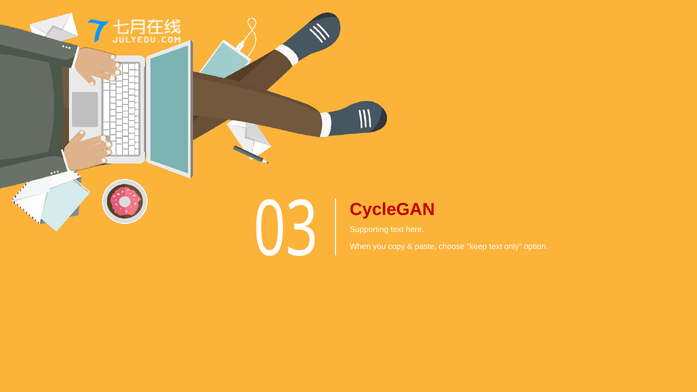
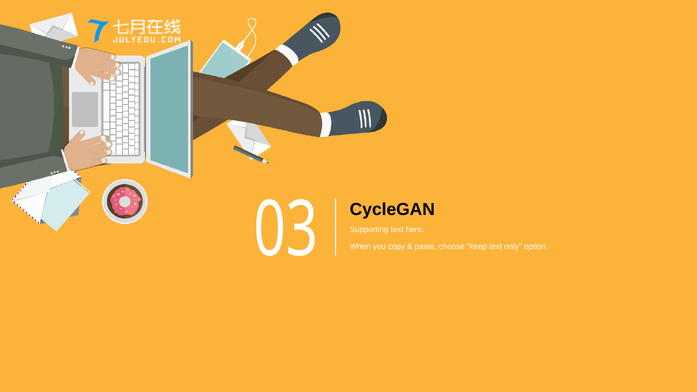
CycleGAN colour: red -> black (392, 209)
